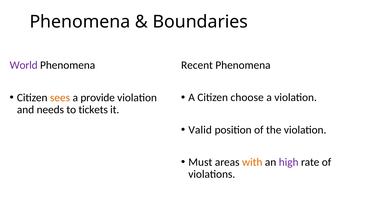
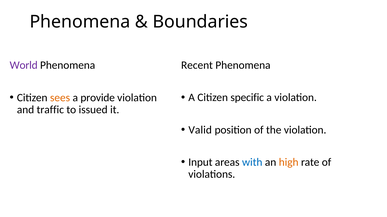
choose: choose -> specific (247, 98)
needs: needs -> traffic (50, 110)
tickets: tickets -> issued (93, 110)
Must: Must -> Input (200, 163)
with colour: orange -> blue (252, 163)
high colour: purple -> orange (289, 163)
